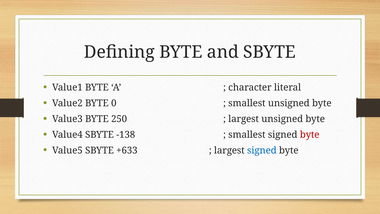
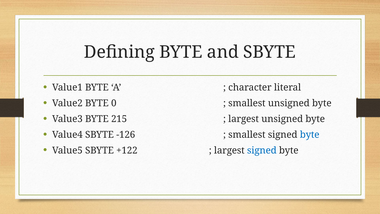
250: 250 -> 215 (119, 119)
-138: -138 -> -126 (126, 135)
byte colour: red -> blue (310, 135)
+633: +633 -> +122 (127, 150)
